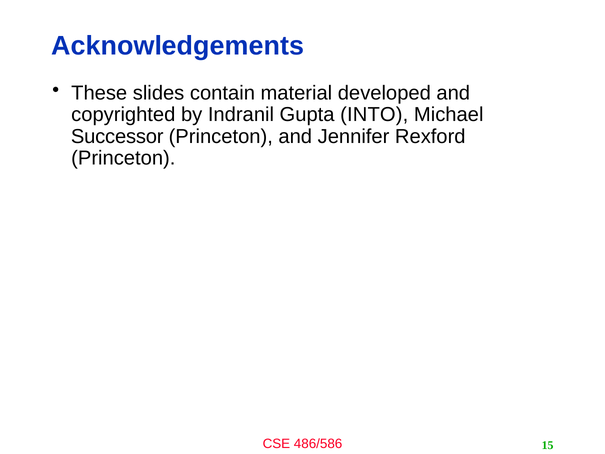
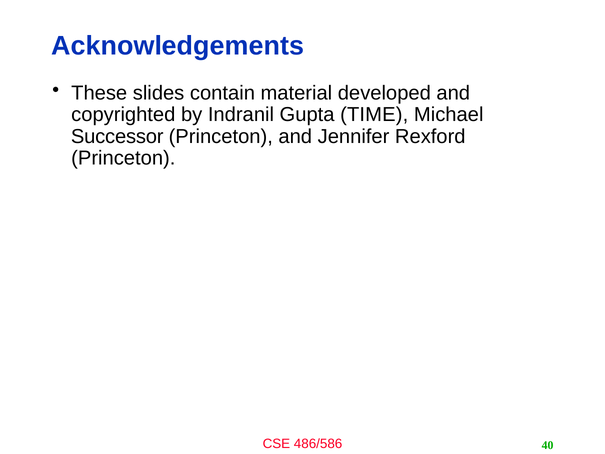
INTO: INTO -> TIME (374, 115)
15: 15 -> 40 (548, 445)
